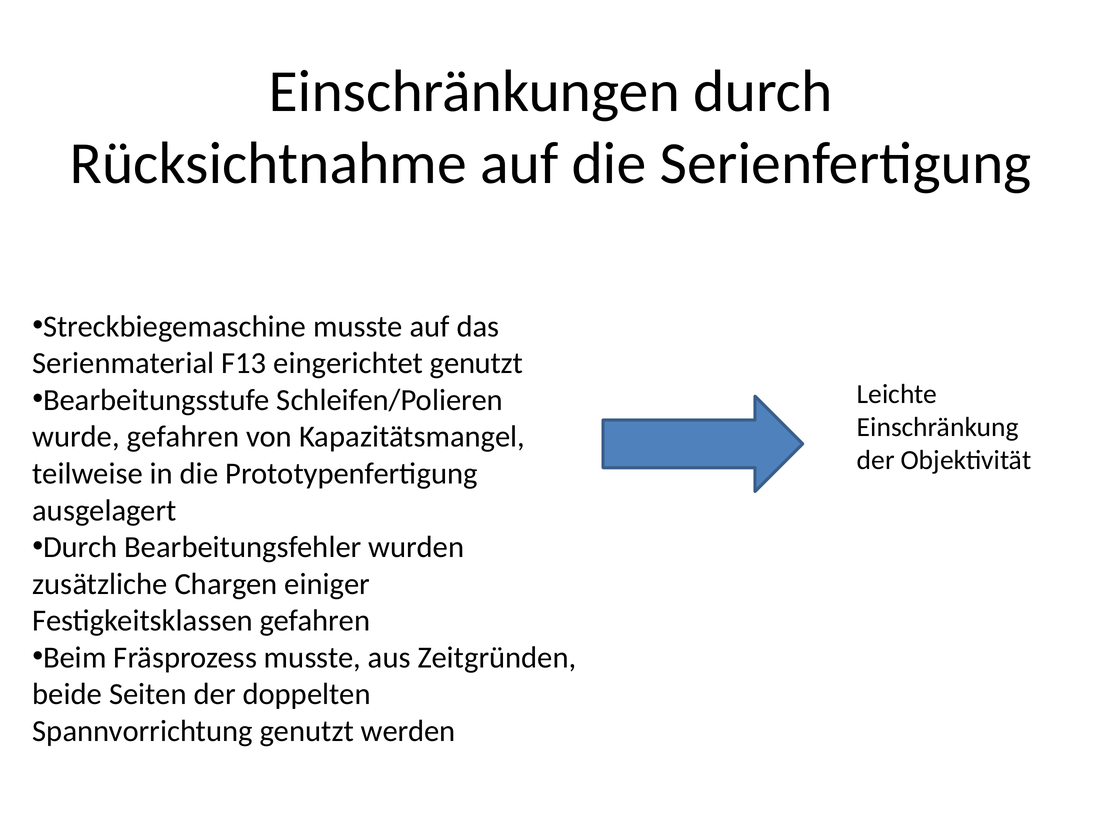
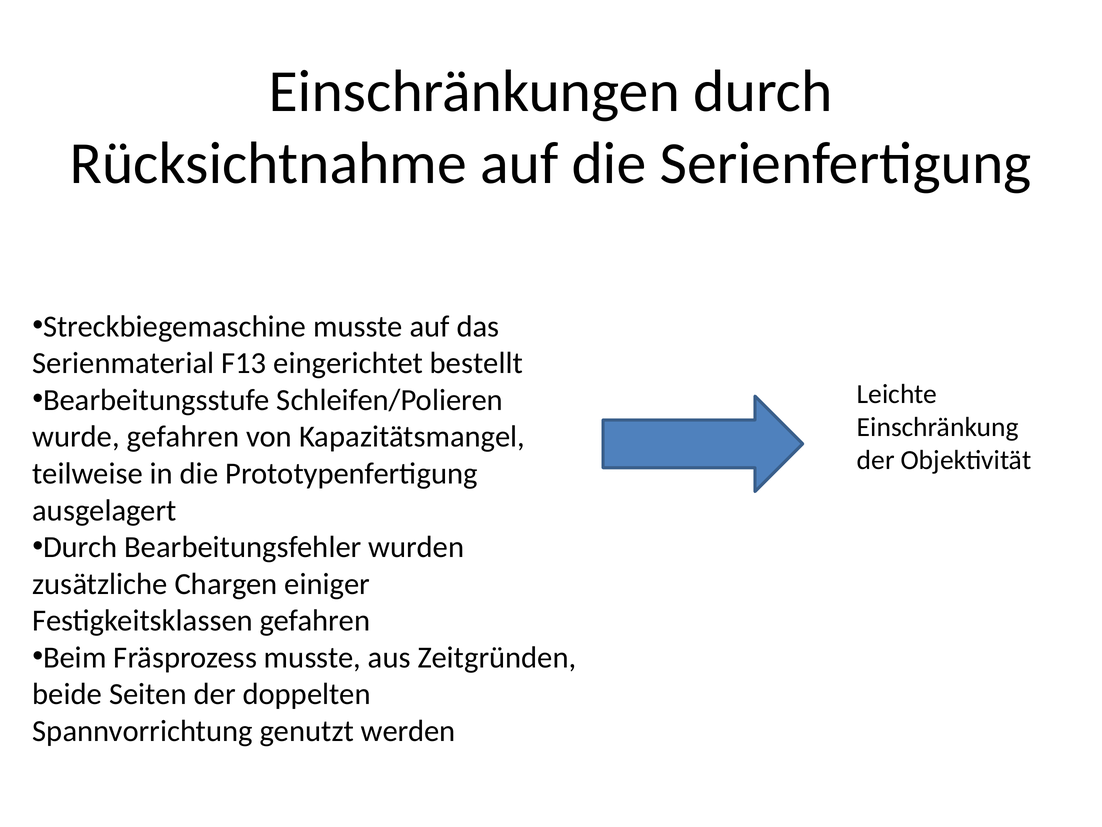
eingerichtet genutzt: genutzt -> bestellt (476, 363)
